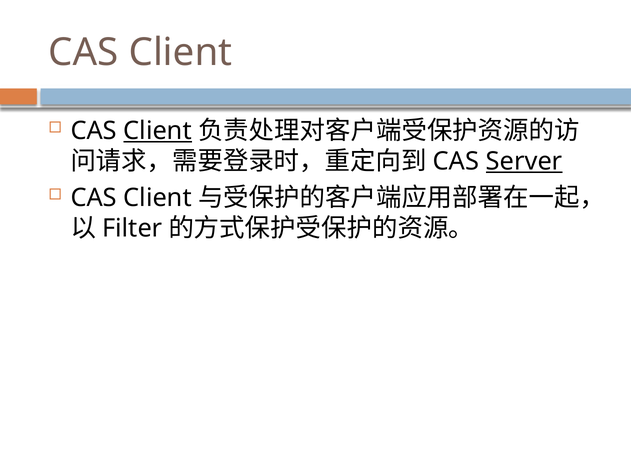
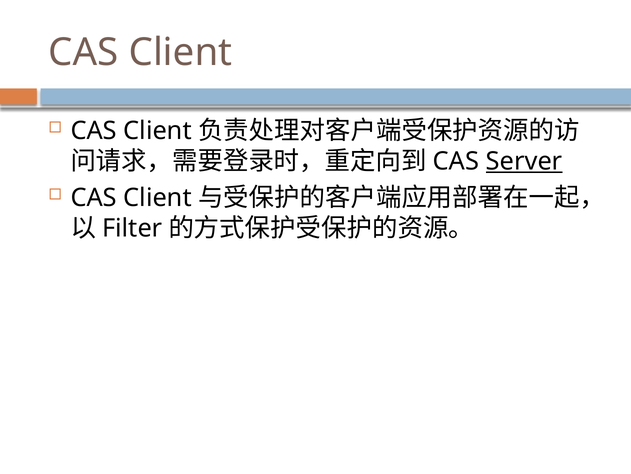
Client underline: present -> none (158, 131)
